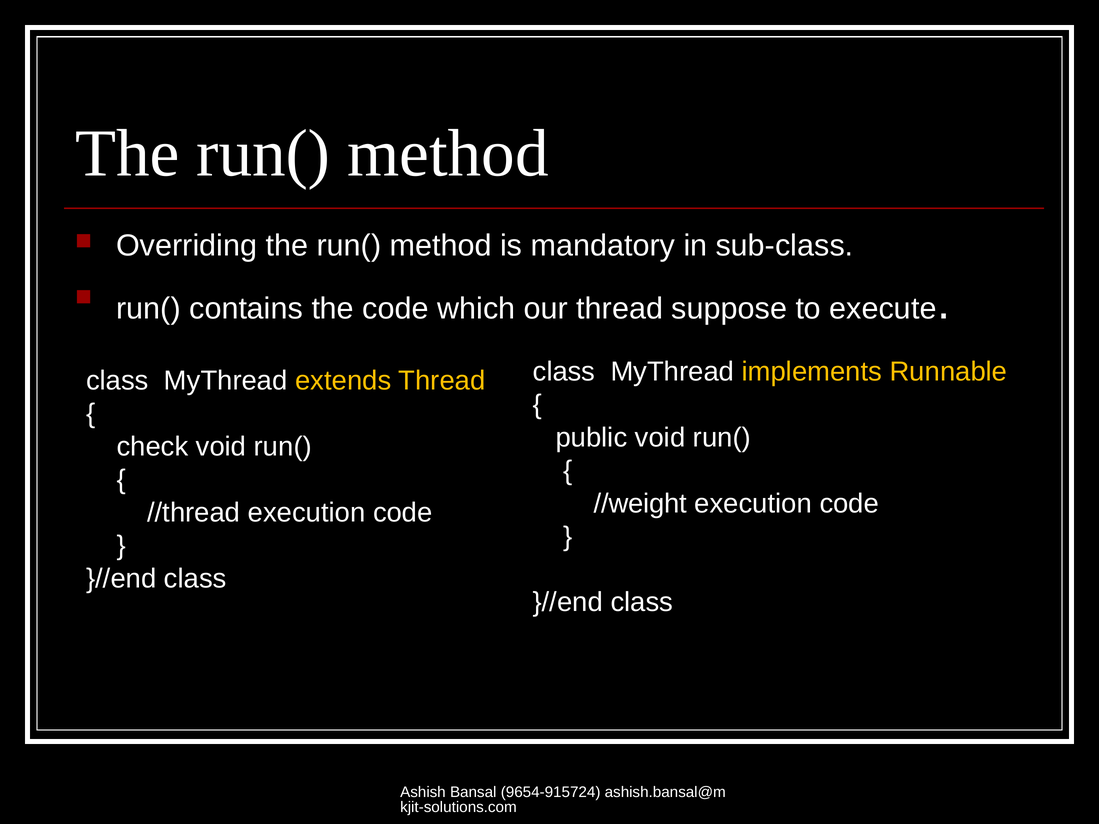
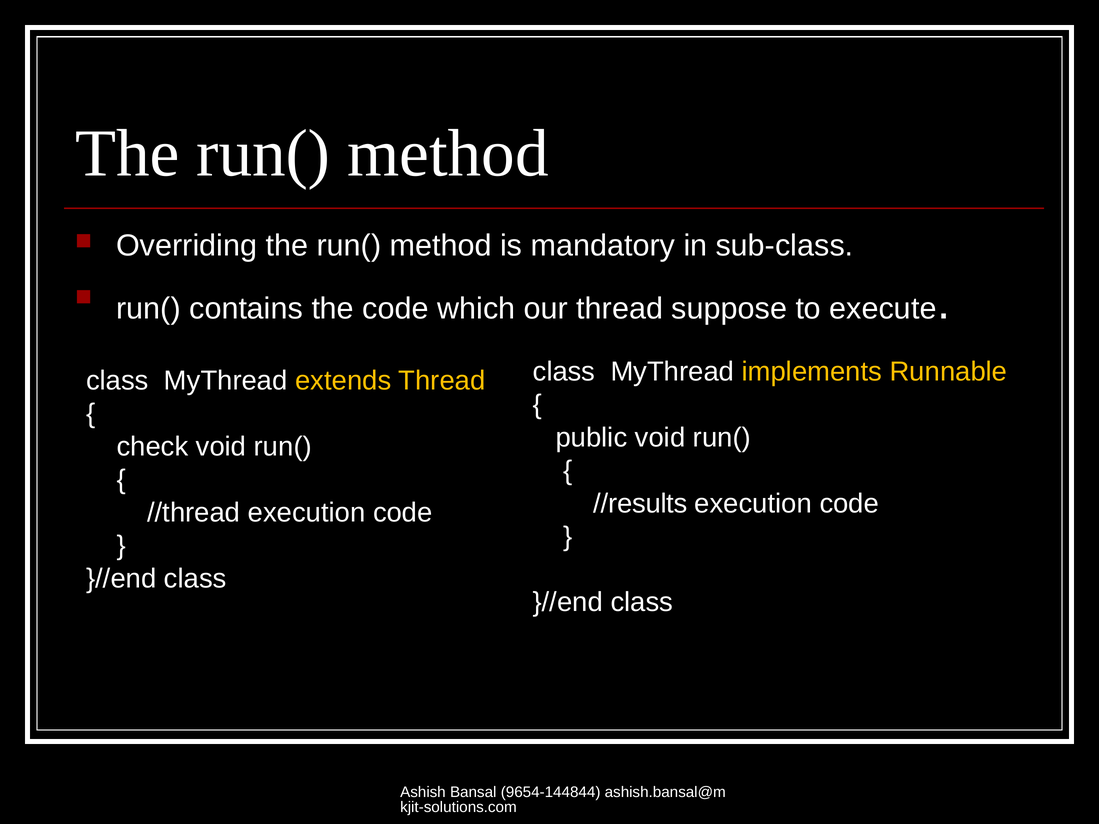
//weight: //weight -> //results (640, 504)
9654-915724: 9654-915724 -> 9654-144844 (551, 792)
